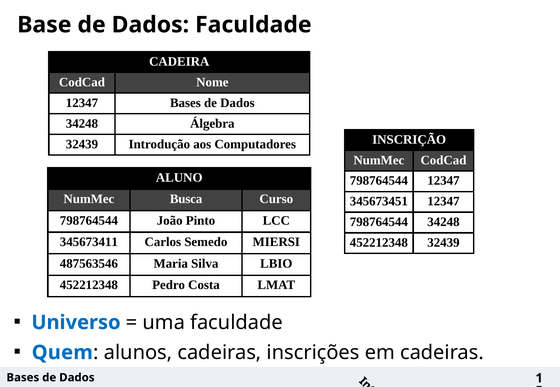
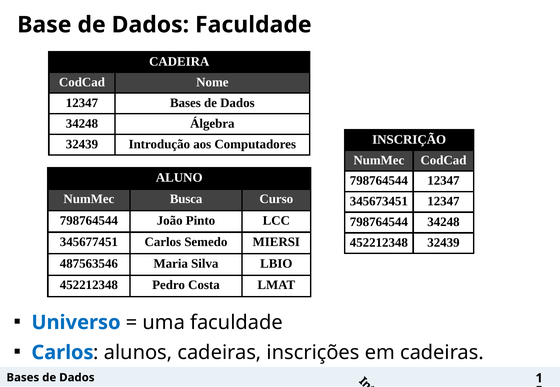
345673411: 345673411 -> 345677451 (89, 242)
Quem: Quem -> Carlos (62, 353)
